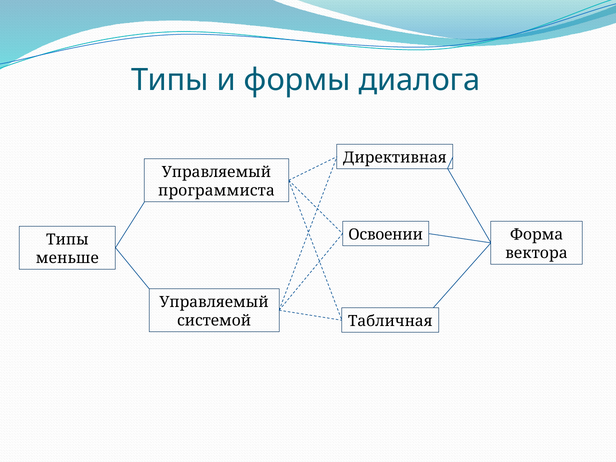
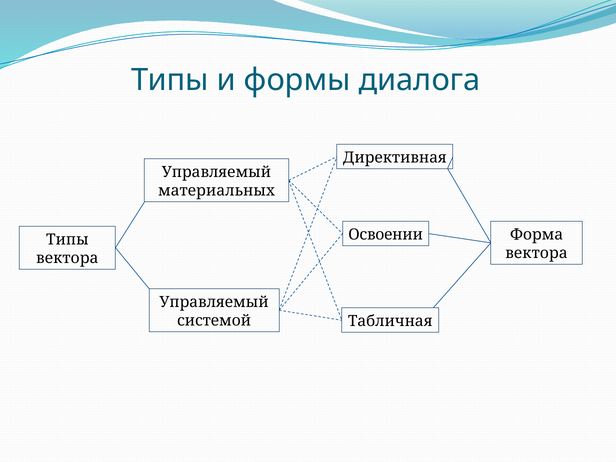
программиста: программиста -> материальных (216, 191)
меньше: меньше -> вектора (67, 258)
